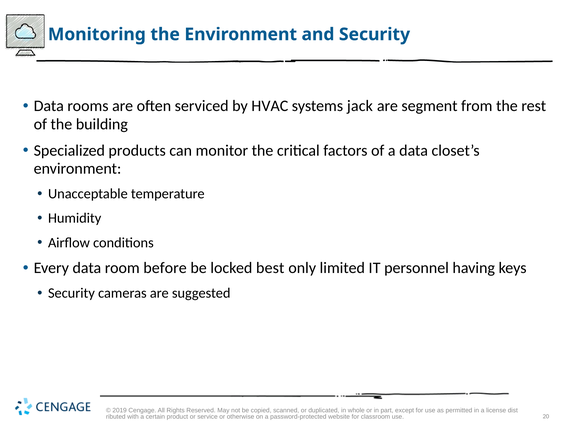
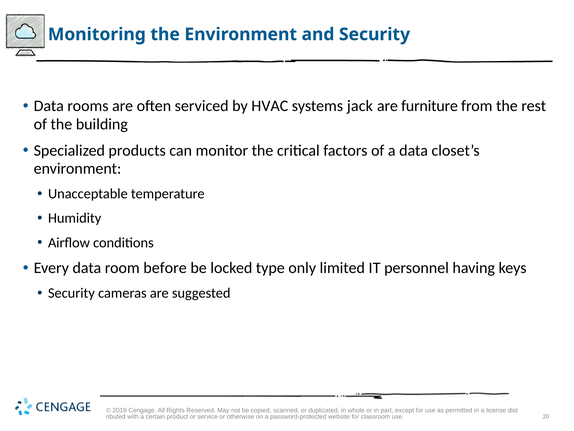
segment: segment -> furniture (430, 106)
best: best -> type (270, 268)
